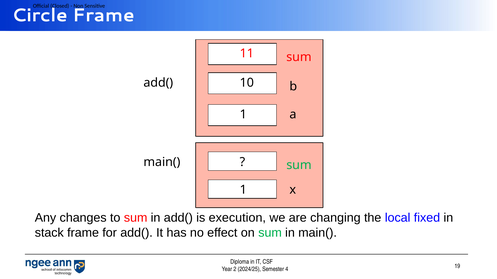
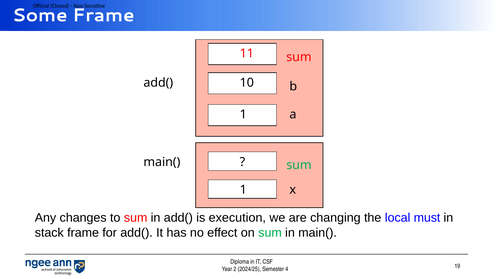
Circle: Circle -> Some (40, 15)
fixed: fixed -> must (427, 218)
